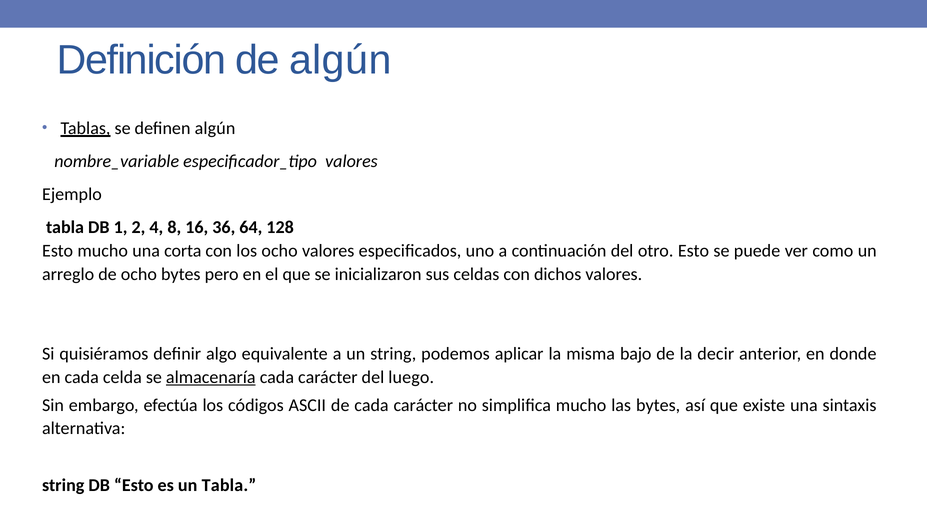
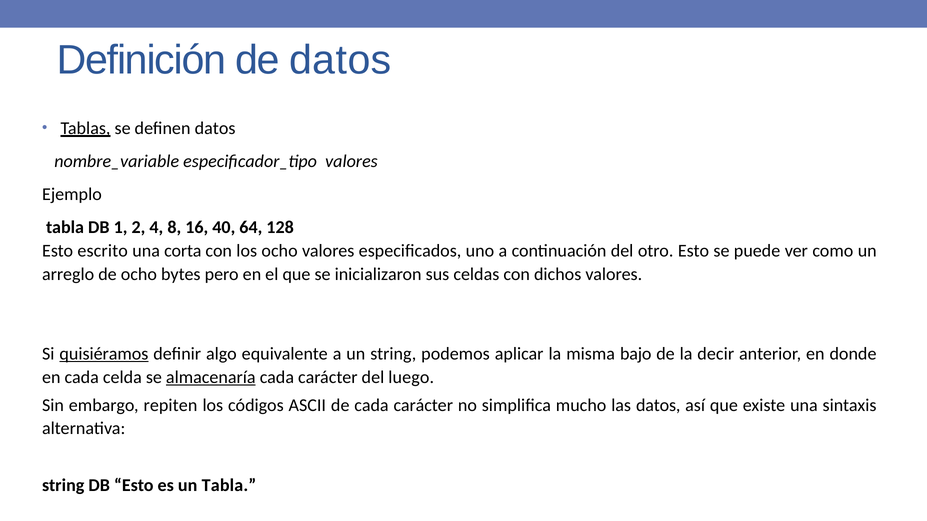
de algún: algún -> datos (340, 60)
definen algún: algún -> datos (215, 128)
36: 36 -> 40 (224, 228)
Esto mucho: mucho -> escrito (103, 251)
quisiéramos underline: none -> present (104, 354)
efectúa: efectúa -> repiten (170, 405)
las bytes: bytes -> datos (658, 405)
